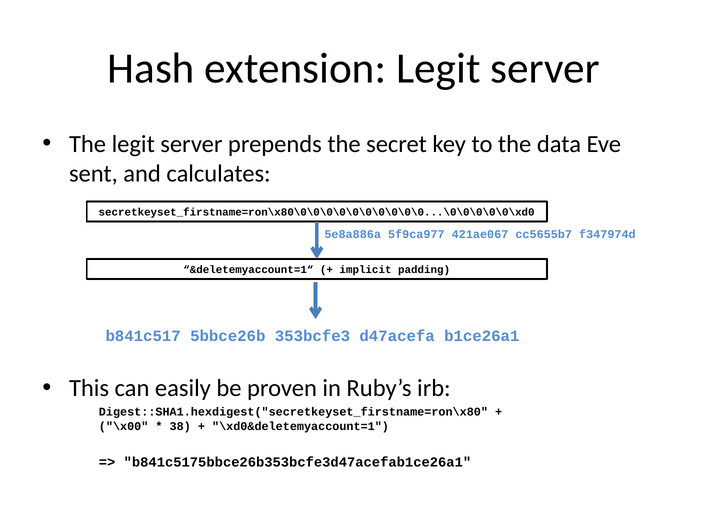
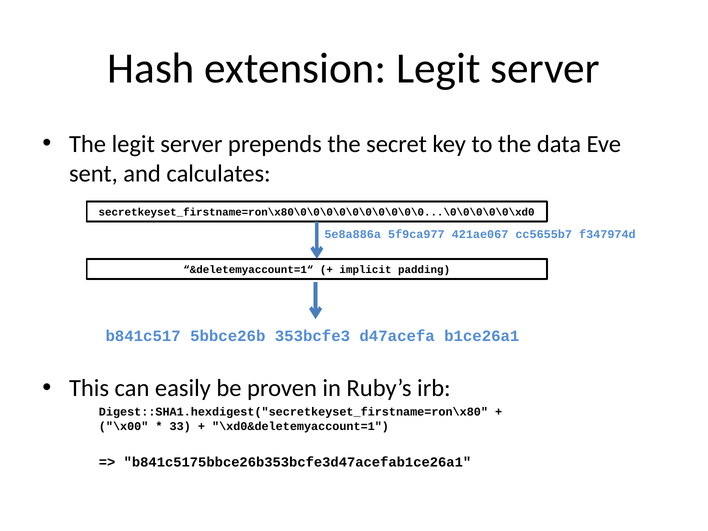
38: 38 -> 33 (180, 426)
